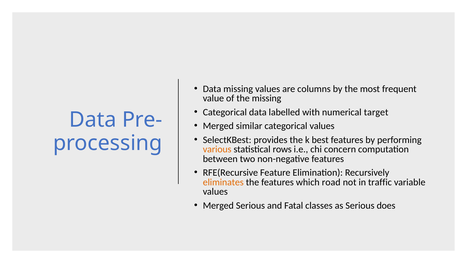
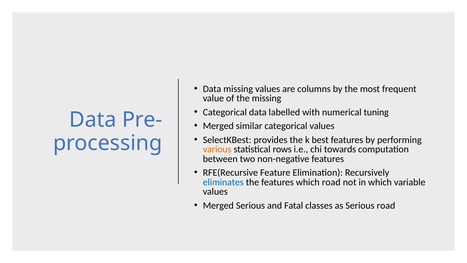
target: target -> tuning (376, 112)
concern: concern -> towards (340, 149)
eliminates colour: orange -> blue (223, 182)
in traffic: traffic -> which (380, 182)
Serious does: does -> road (386, 205)
